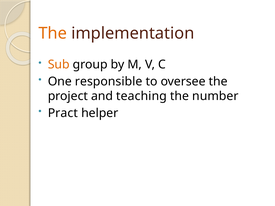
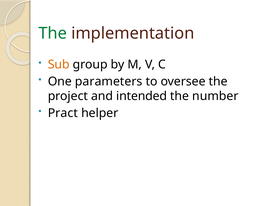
The colour: orange -> green (53, 33)
responsible: responsible -> parameters (109, 82)
teaching: teaching -> intended (142, 96)
